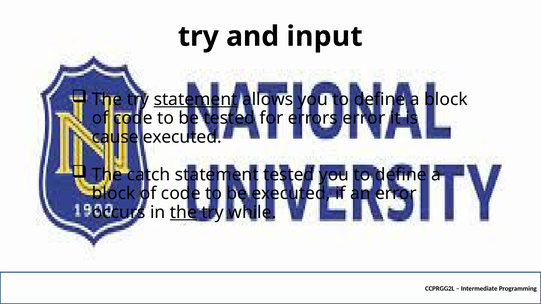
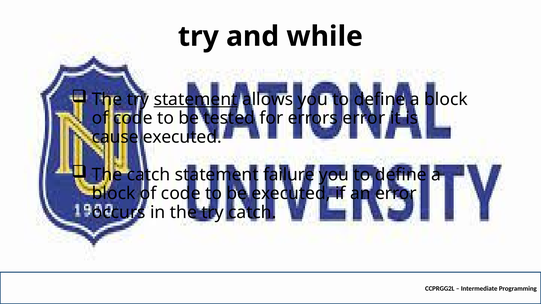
input: input -> while (325, 37)
statement tested: tested -> failure (289, 175)
the underline: present -> none (183, 213)
try while: while -> catch (252, 213)
